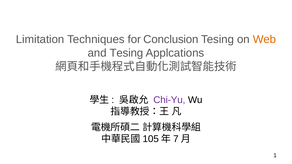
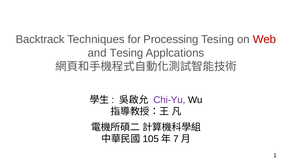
Limitation: Limitation -> Backtrack (40, 39)
Conclusion: Conclusion -> Processing (171, 39)
Web colour: orange -> red (264, 39)
